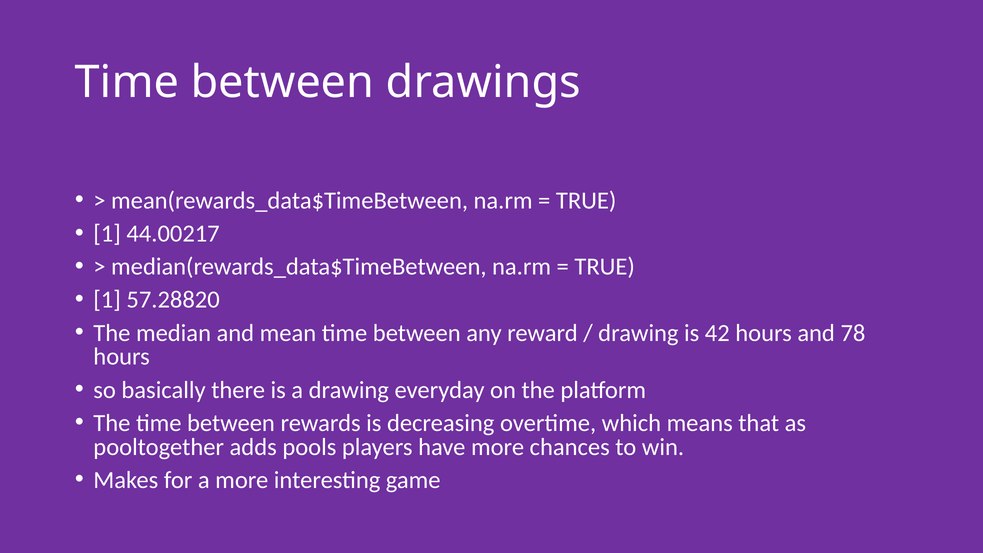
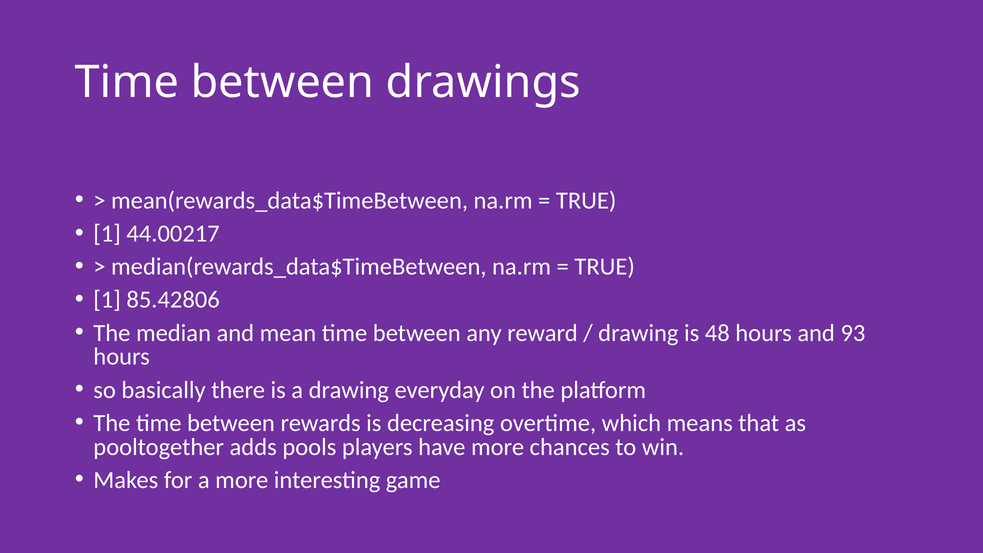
57.28820: 57.28820 -> 85.42806 (173, 300)
42: 42 -> 48 (717, 333)
78: 78 -> 93 (853, 333)
